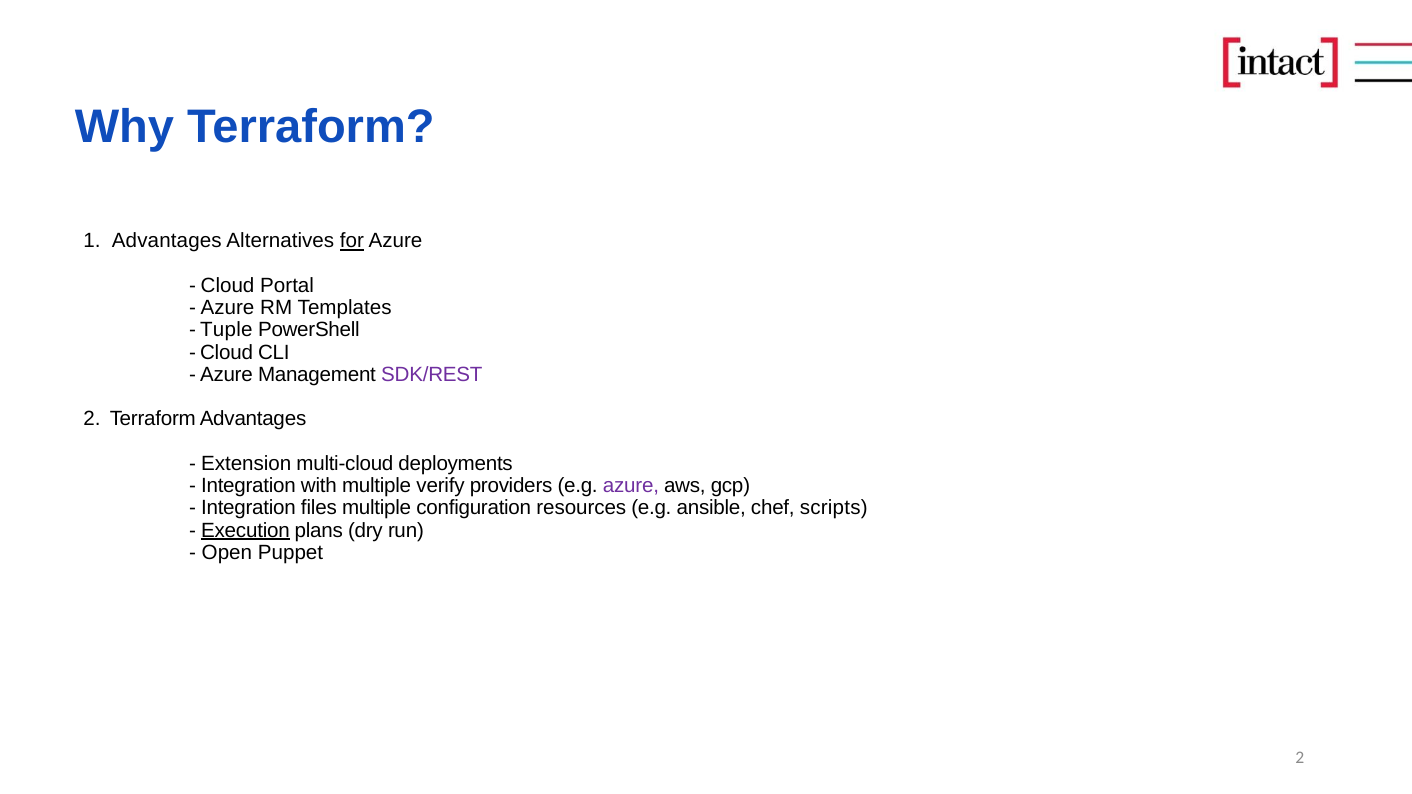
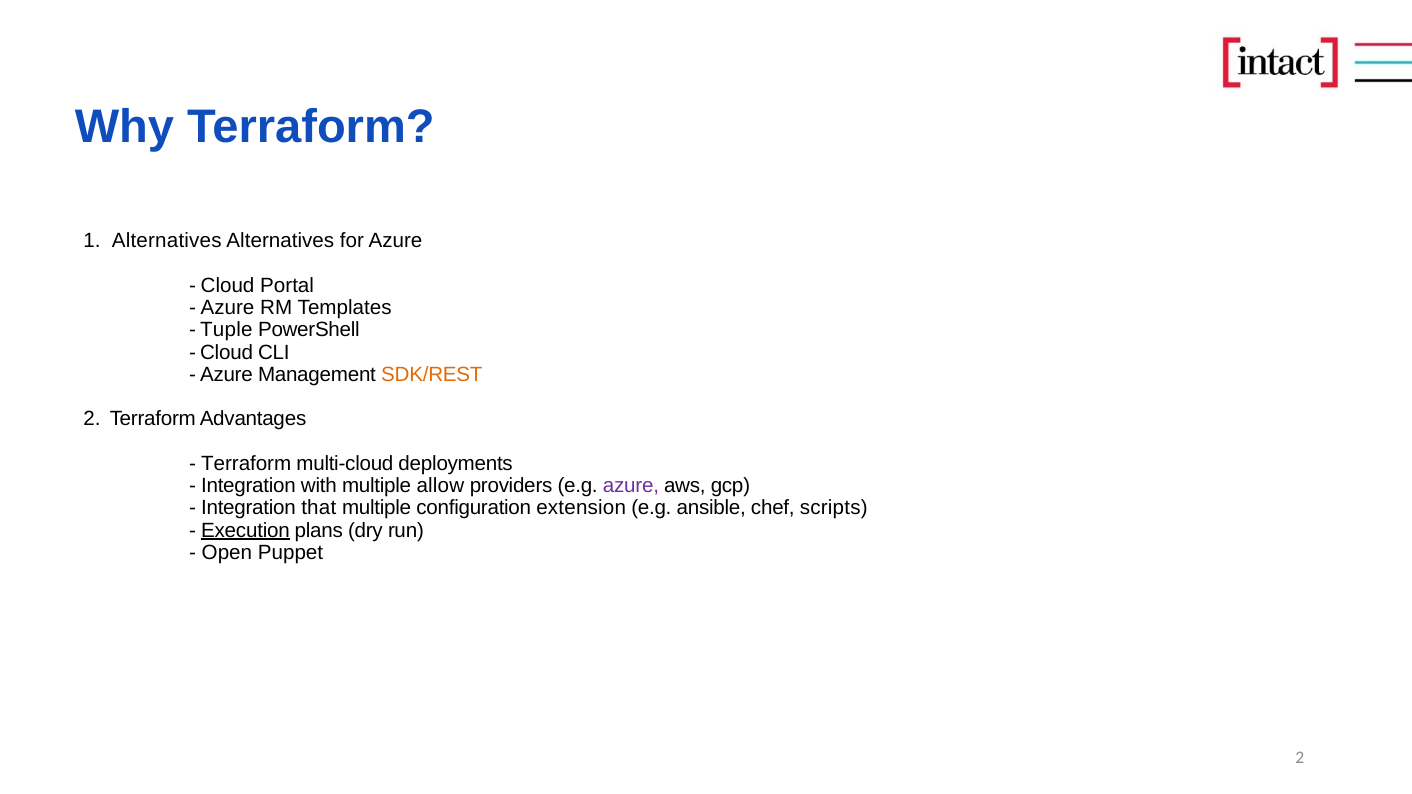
1 Advantages: Advantages -> Alternatives (167, 241)
for underline: present -> none (352, 241)
SDK/REST colour: purple -> orange (432, 375)
Extension: Extension -> Terraform (246, 464)
verify: verify -> allow (440, 486)
files: files -> that (319, 508)
resources: resources -> extension (581, 508)
